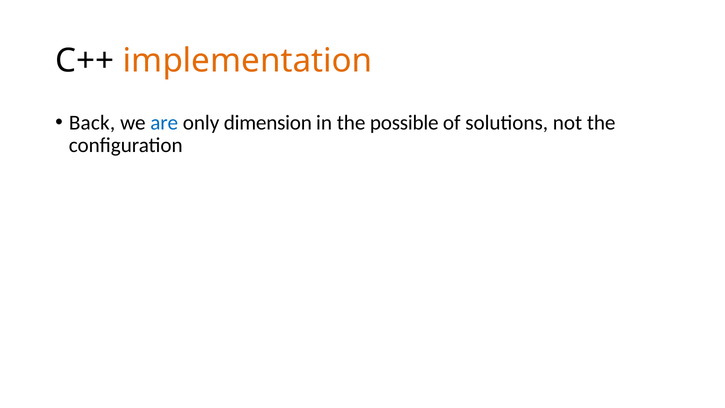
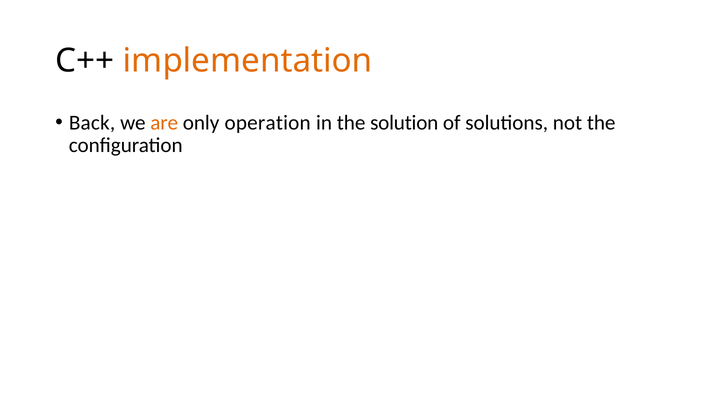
are colour: blue -> orange (164, 123)
dimension: dimension -> operation (268, 123)
possible: possible -> solution (404, 123)
